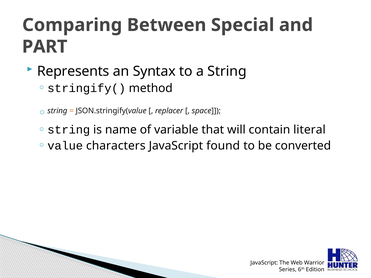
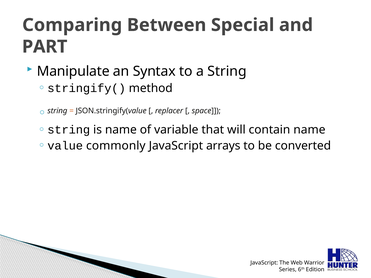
Represents: Represents -> Manipulate (73, 71)
contain literal: literal -> name (309, 130)
characters: characters -> commonly (116, 146)
found: found -> arrays (223, 146)
